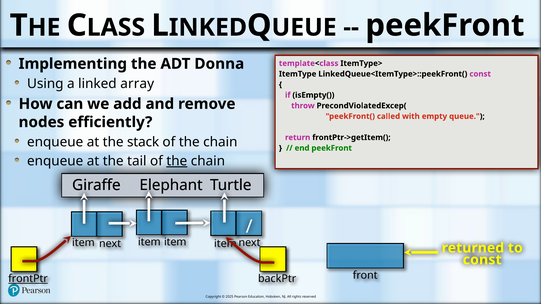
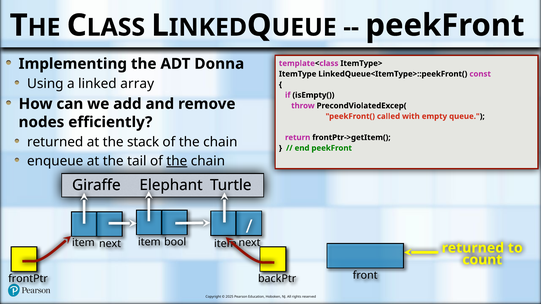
enqueue: enqueue -> returned (55, 142)
item: item -> bool (175, 242)
const: const -> count (482, 260)
frontPtr underline: present -> none (28, 279)
